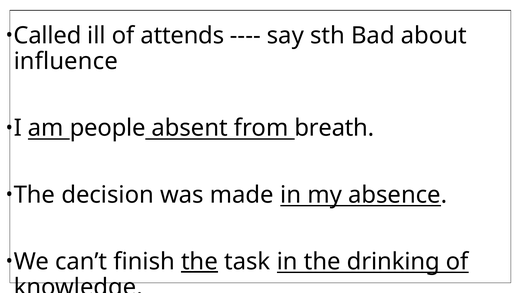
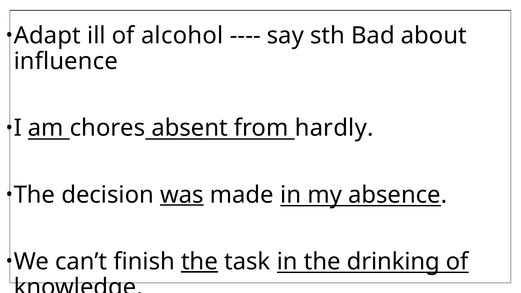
Called: Called -> Adapt (47, 36)
attends: attends -> alcohol (182, 36)
people: people -> chores (108, 128)
breath: breath -> hardly (334, 128)
was underline: none -> present (182, 195)
